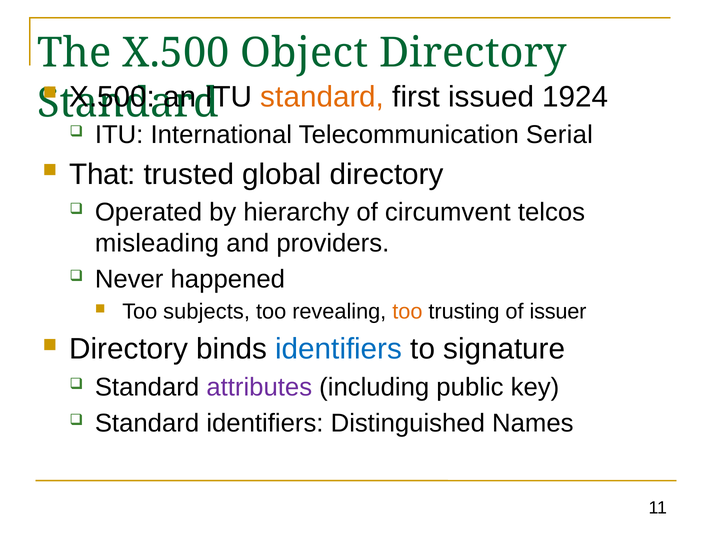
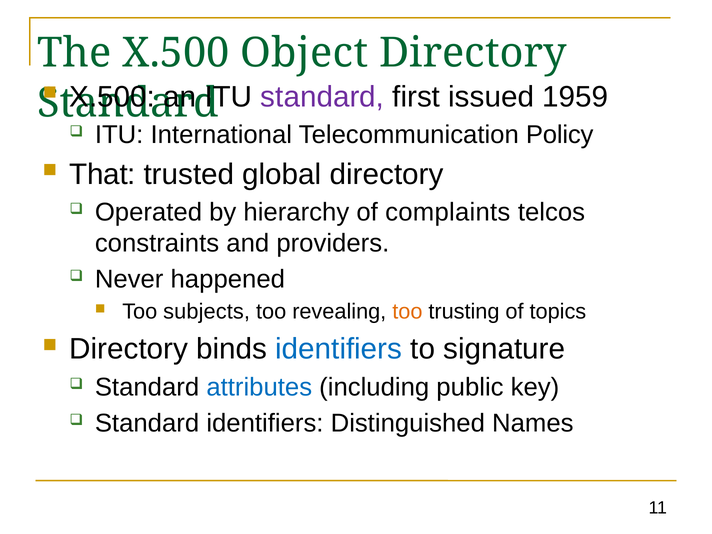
standard colour: orange -> purple (322, 97)
1924: 1924 -> 1959 (575, 97)
Serial: Serial -> Policy (560, 135)
circumvent: circumvent -> complaints (448, 212)
misleading: misleading -> constraints (157, 243)
issuer: issuer -> topics (558, 312)
attributes colour: purple -> blue (259, 387)
